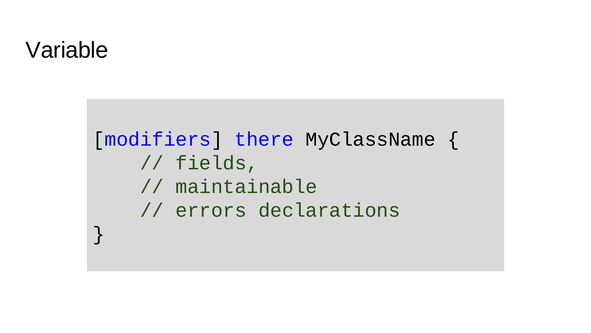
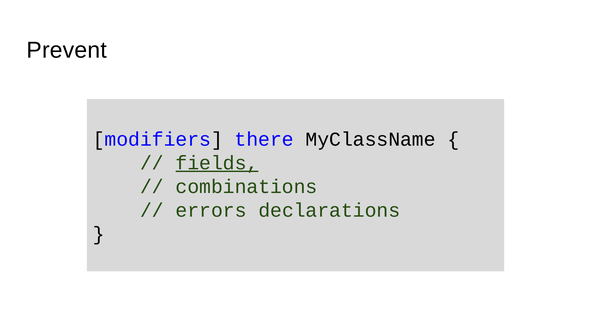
Variable: Variable -> Prevent (67, 50)
fields underline: none -> present (217, 163)
maintainable: maintainable -> combinations (247, 186)
